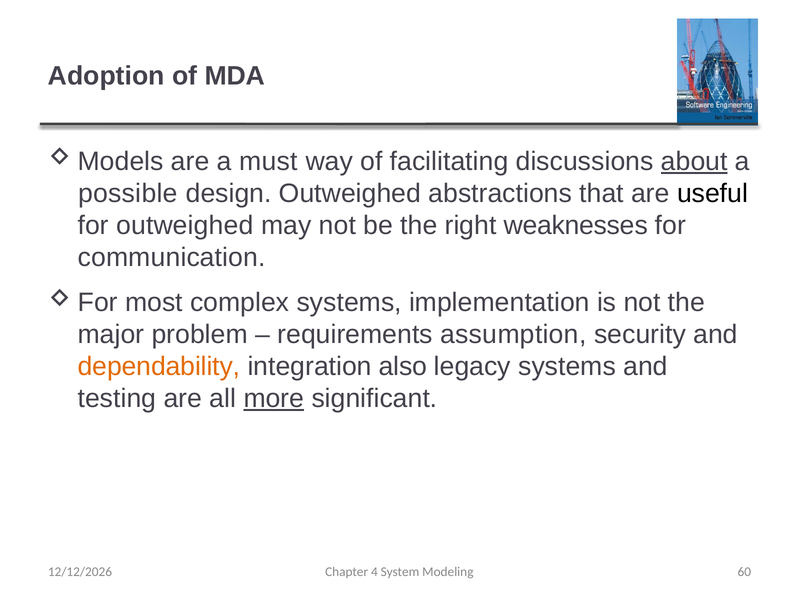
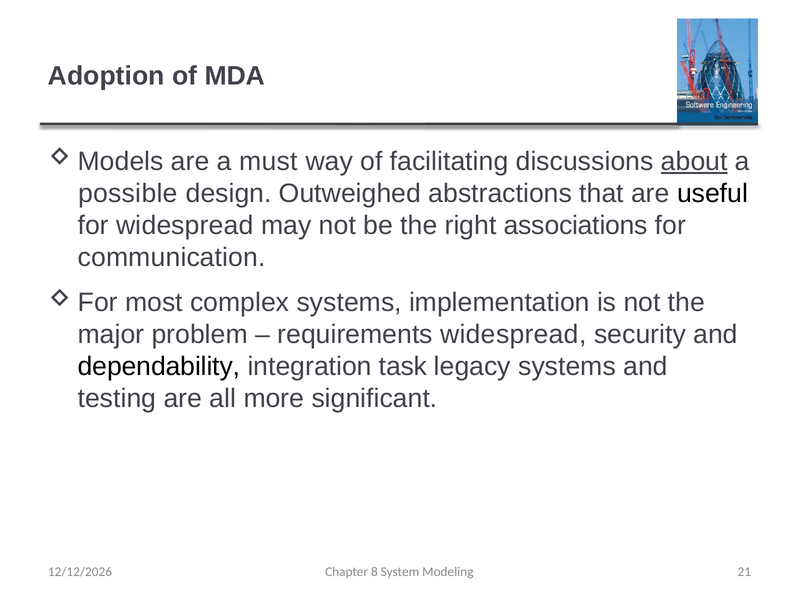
for outweighed: outweighed -> widespread (185, 226)
weaknesses: weaknesses -> associations (576, 226)
requirements assumption: assumption -> widespread (513, 335)
dependability colour: orange -> black (159, 367)
also: also -> task (403, 367)
more underline: present -> none (274, 399)
4: 4 -> 8 (374, 572)
60: 60 -> 21 (744, 572)
